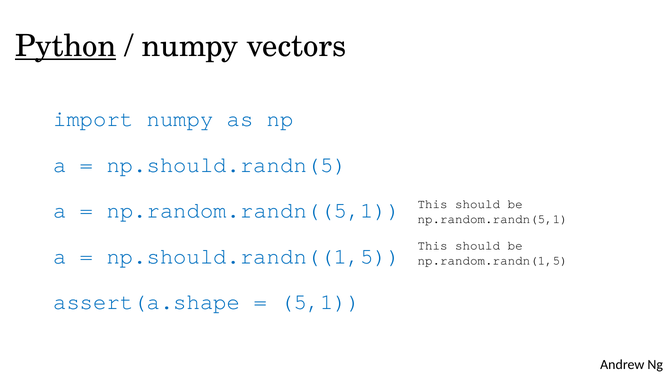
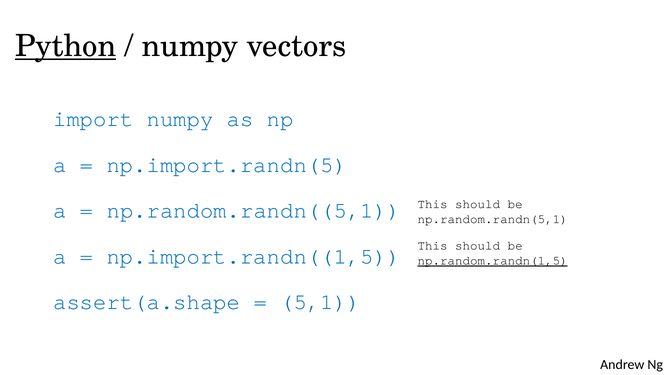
np.should.randn(5: np.should.randn(5 -> np.import.randn(5 (227, 165)
np.should.randn((1,5: np.should.randn((1,5 -> np.import.randn((1,5 (253, 256)
np.random.randn(1,5 underline: none -> present (493, 261)
